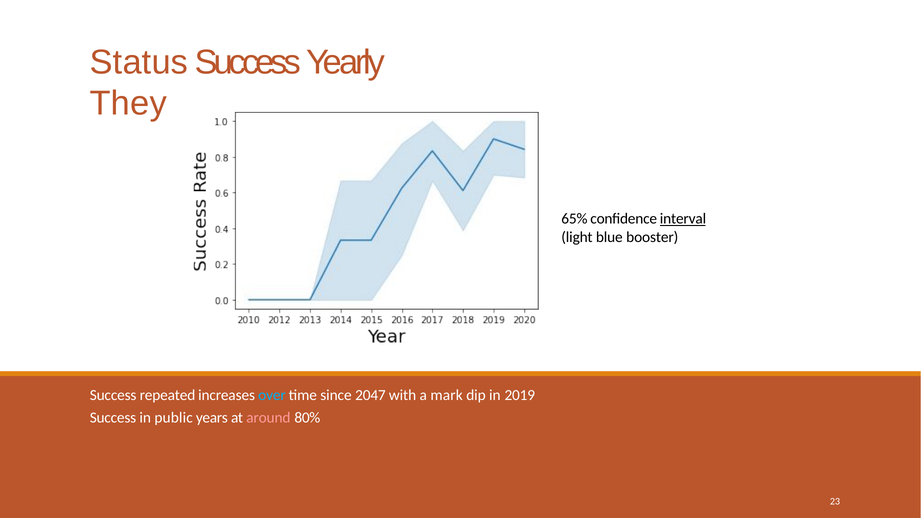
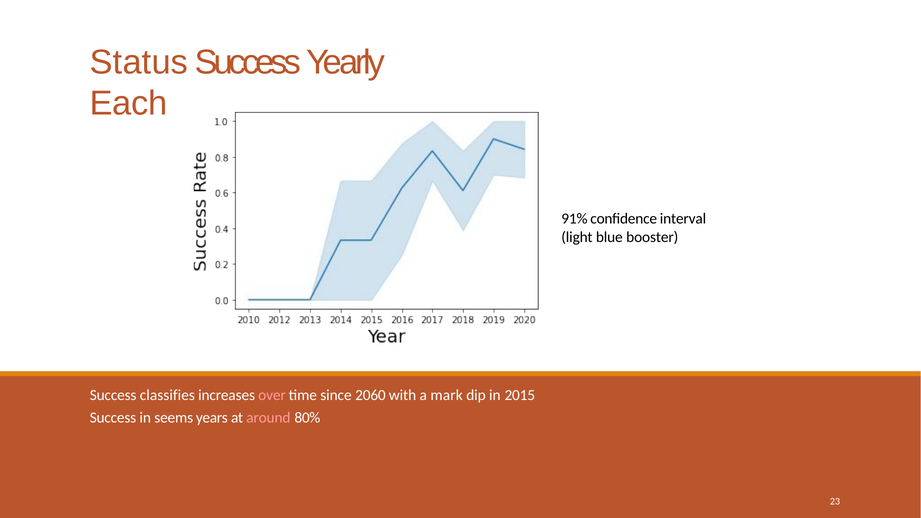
They: They -> Each (129, 104)
65%: 65% -> 91% (574, 219)
interval underline: present -> none (683, 219)
repeated: repeated -> classifies (167, 395)
over colour: light blue -> pink (272, 395)
2047: 2047 -> 2060 (370, 395)
2019: 2019 -> 2015 (520, 395)
public: public -> seems (174, 417)
